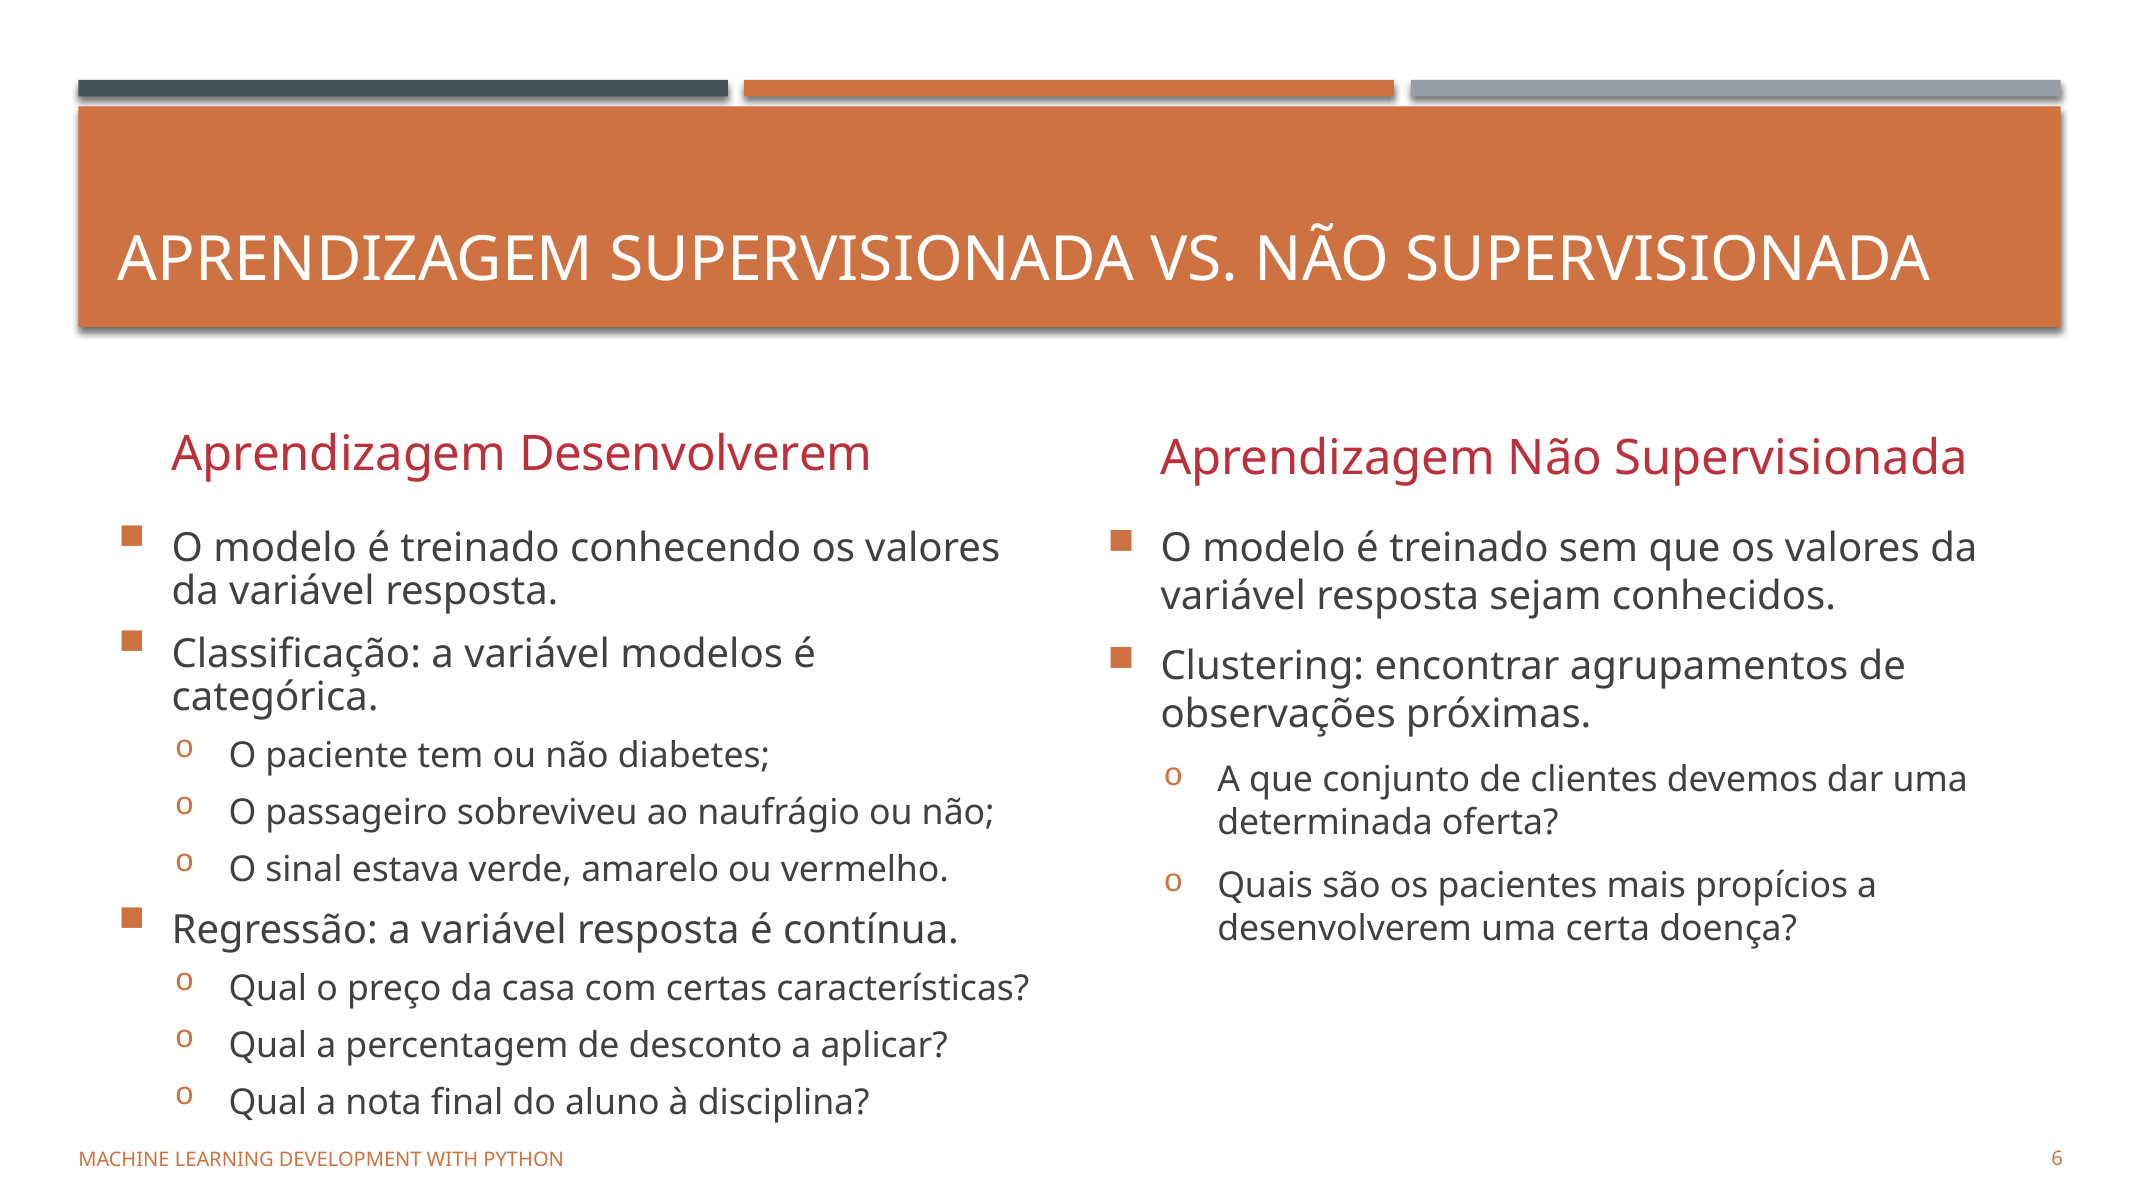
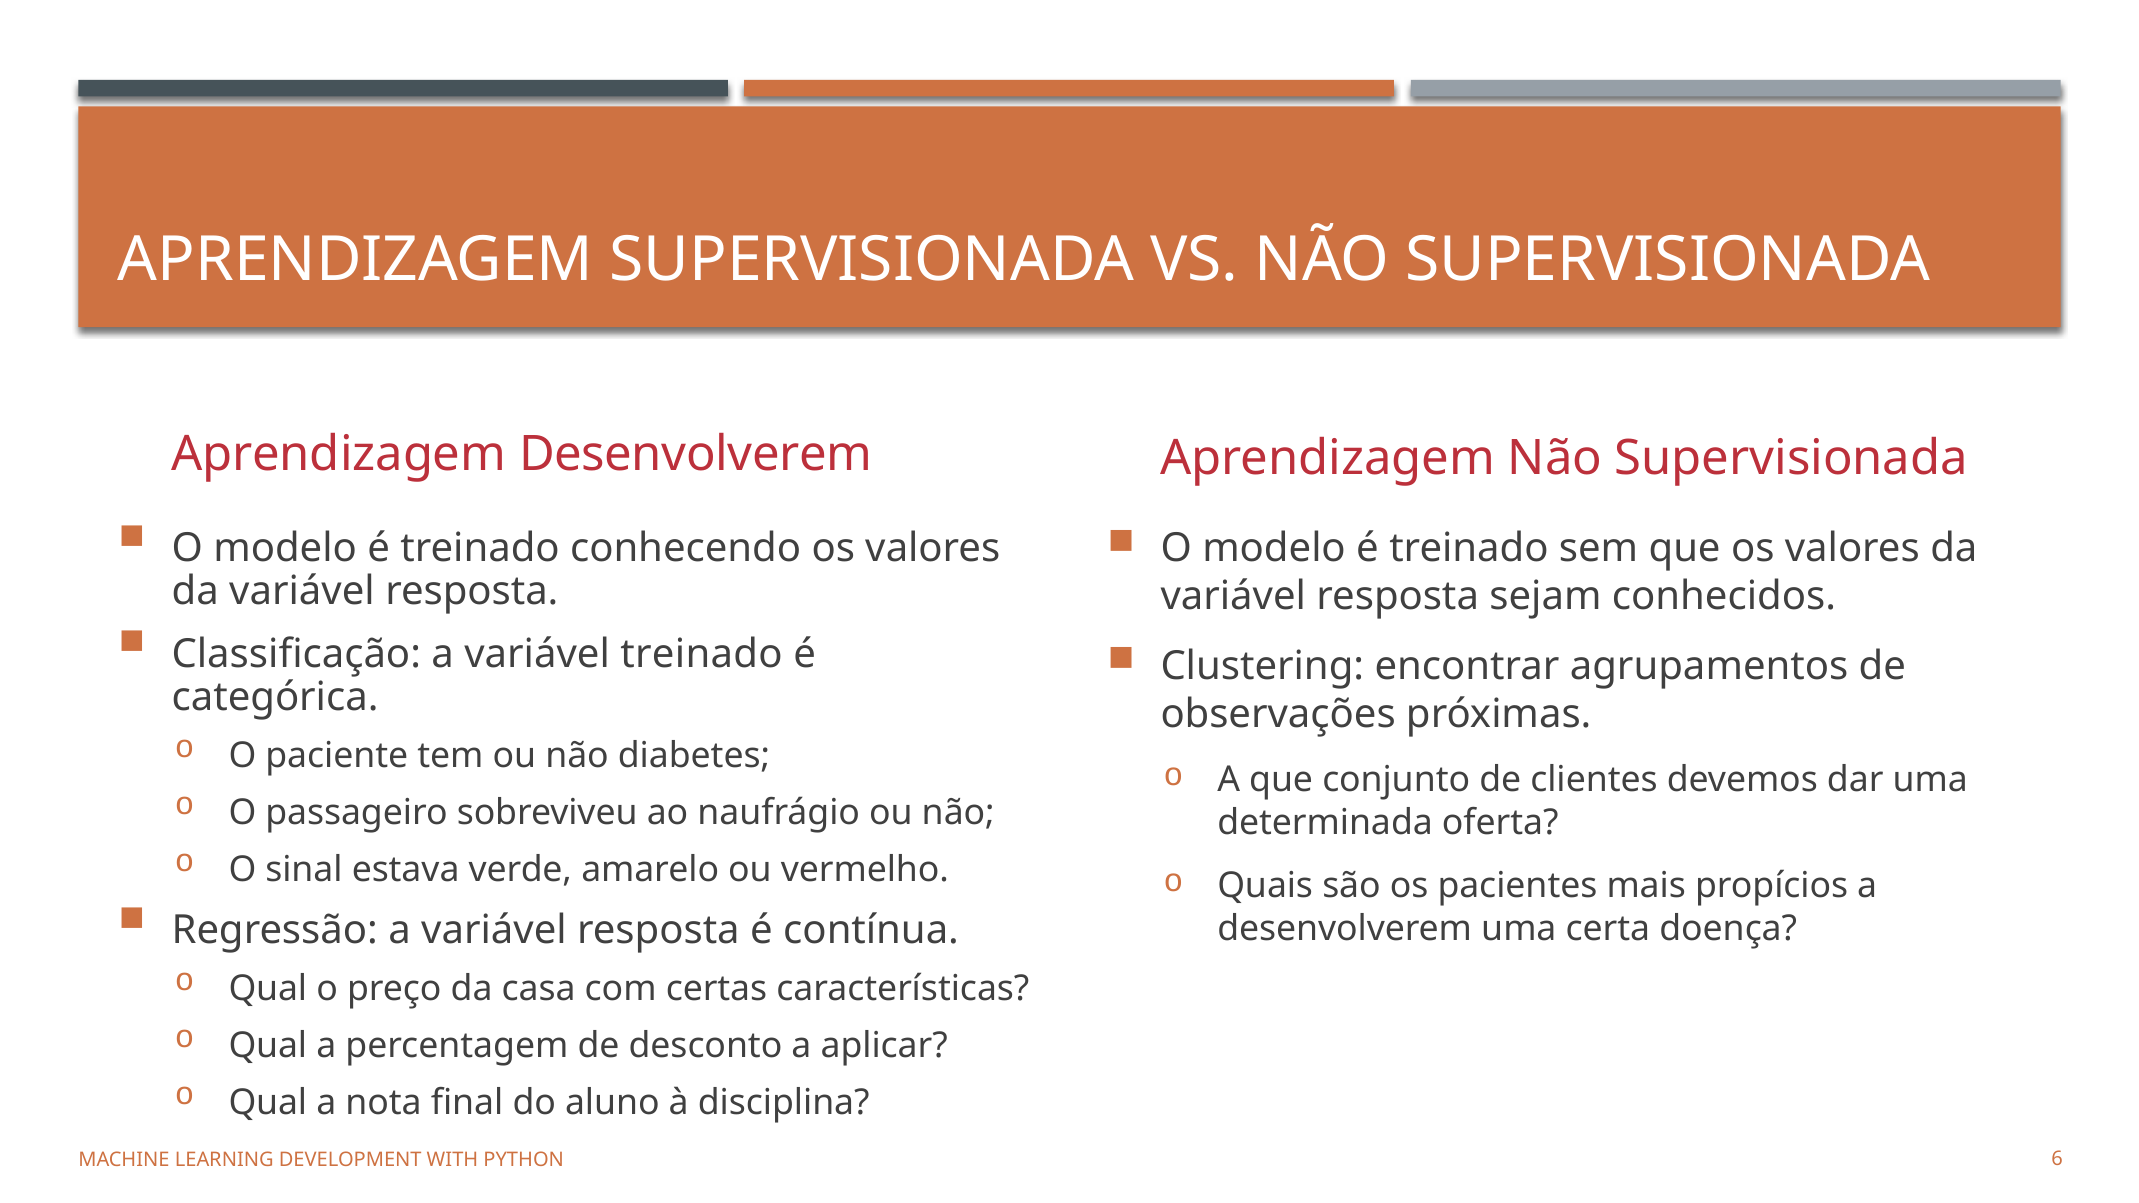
variável modelos: modelos -> treinado (701, 654)
